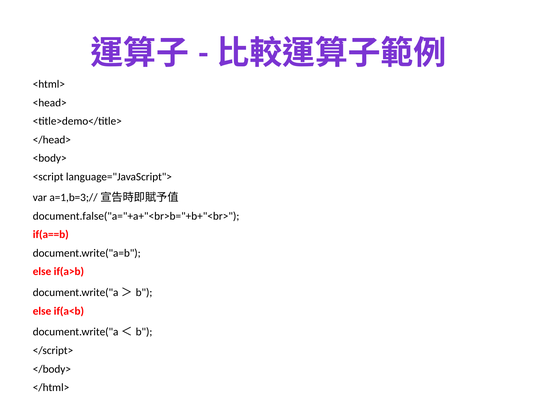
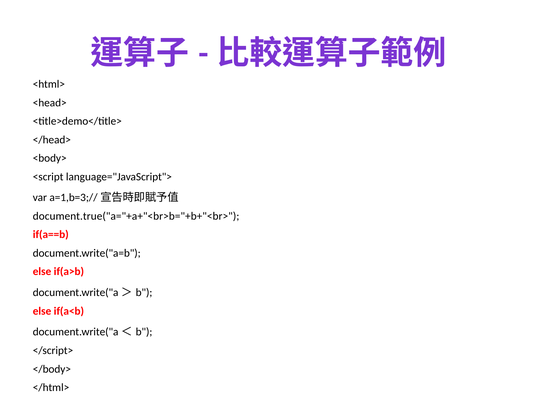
document.false("a="+a+"<br>b="+b+"<br>: document.false("a="+a+"<br>b="+b+"<br> -> document.true("a="+a+"<br>b="+b+"<br> (136, 216)
